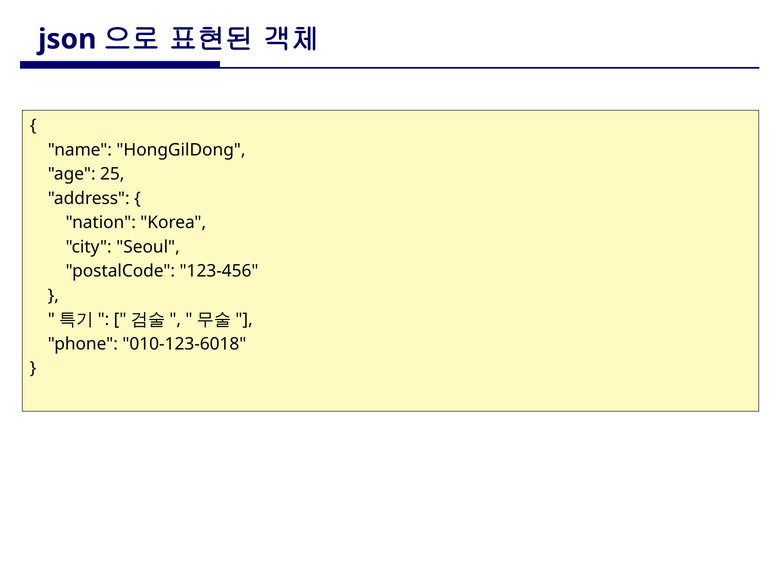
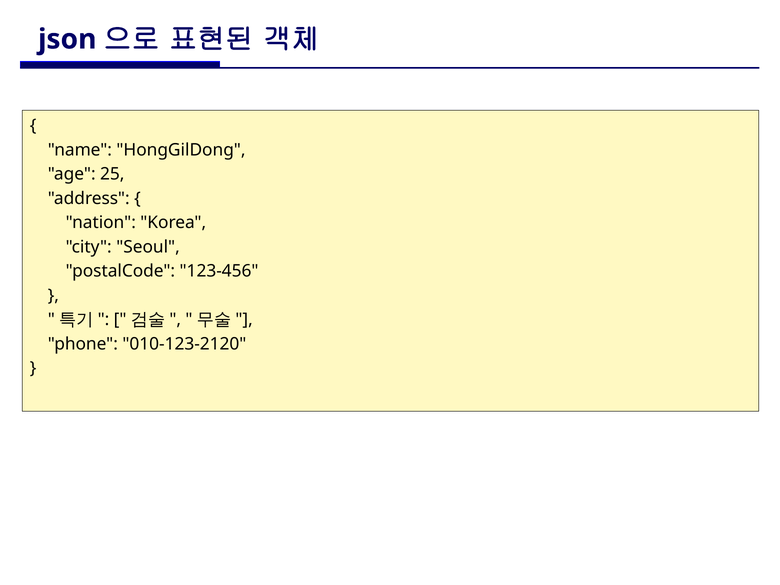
010-123-6018: 010-123-6018 -> 010-123-2120 (184, 344)
